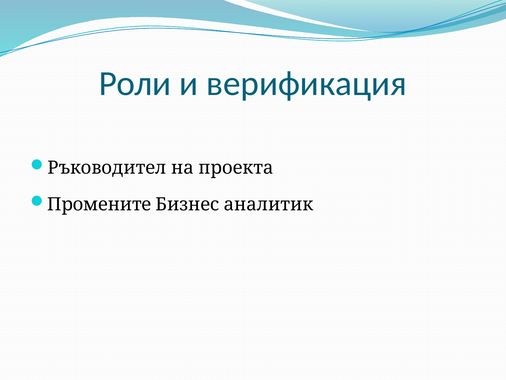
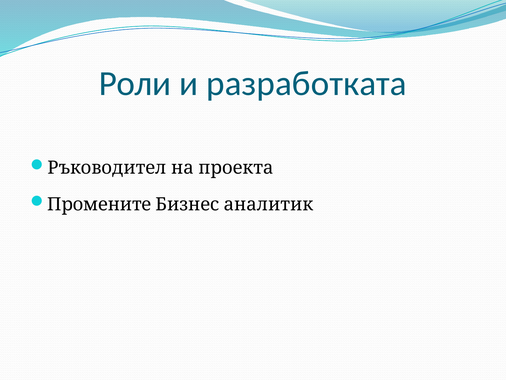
верификация: верификация -> разработката (307, 84)
